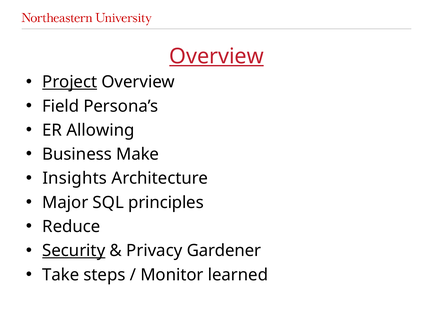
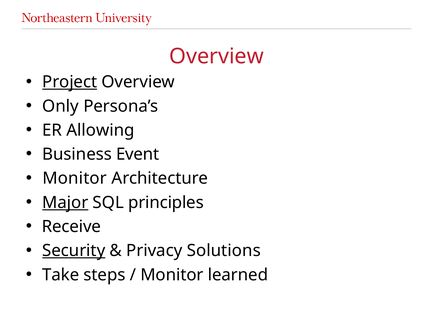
Overview underline: present -> none (217, 56)
Field: Field -> Only (61, 106)
Make: Make -> Event (138, 154)
Insights: Insights -> Monitor (75, 178)
Major underline: none -> present (65, 202)
Reduce: Reduce -> Receive (71, 226)
Gardener: Gardener -> Solutions (224, 251)
